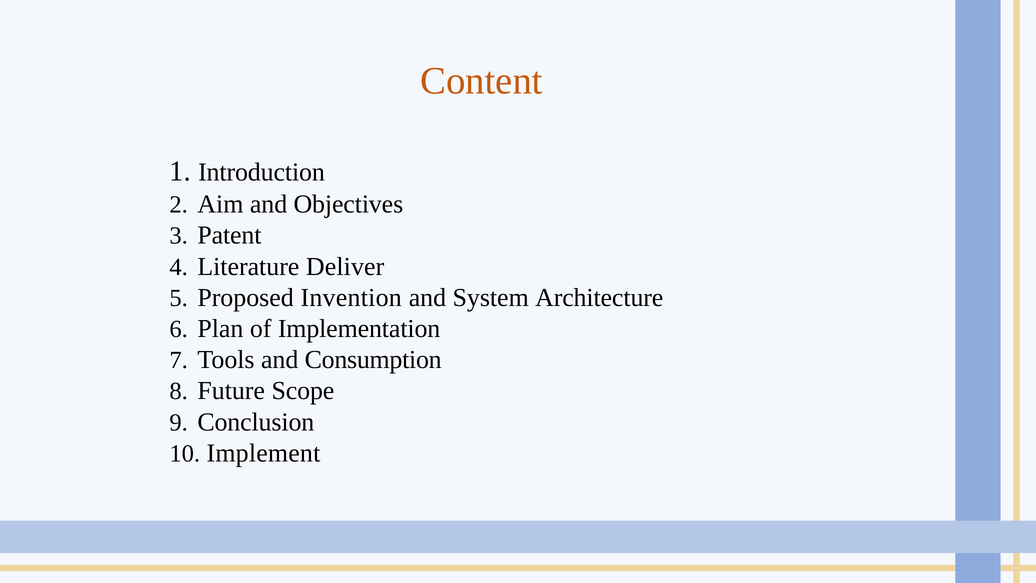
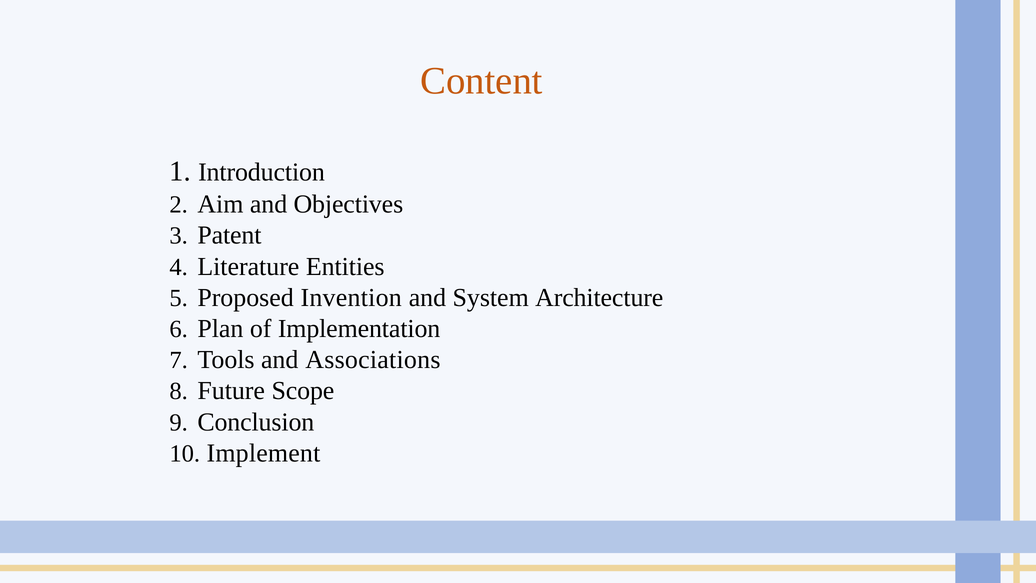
Deliver: Deliver -> Entities (345, 266)
Consumption: Consumption -> Associations (373, 360)
